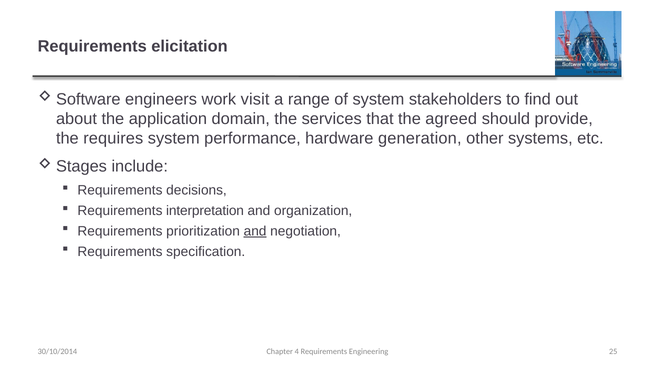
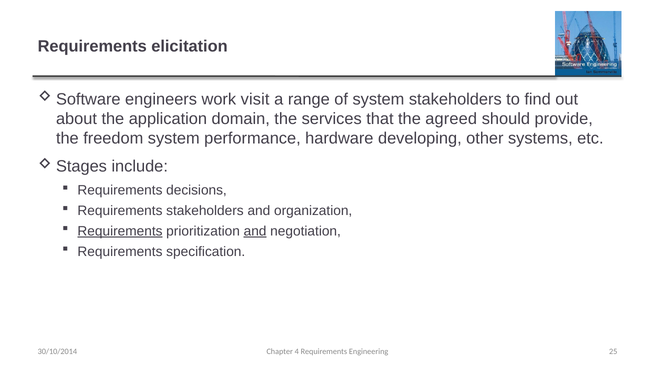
requires: requires -> freedom (113, 139)
generation: generation -> developing (420, 139)
Requirements interpretation: interpretation -> stakeholders (205, 211)
Requirements underline: none -> present (120, 231)
